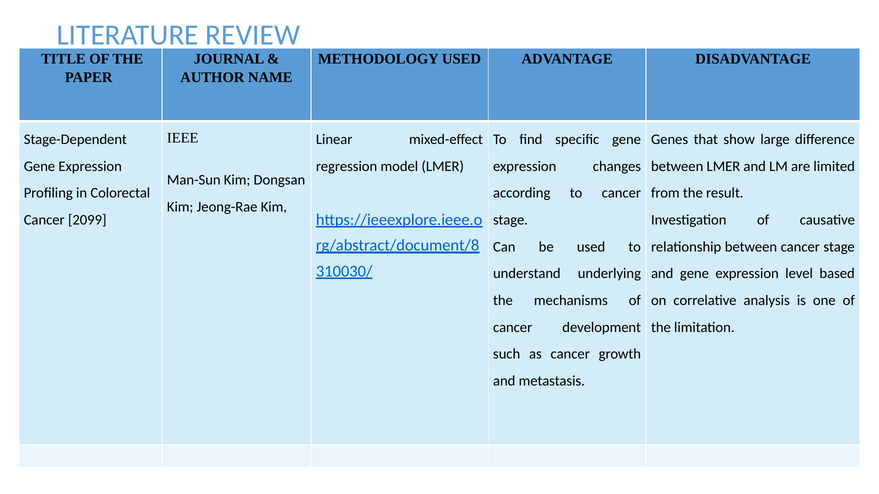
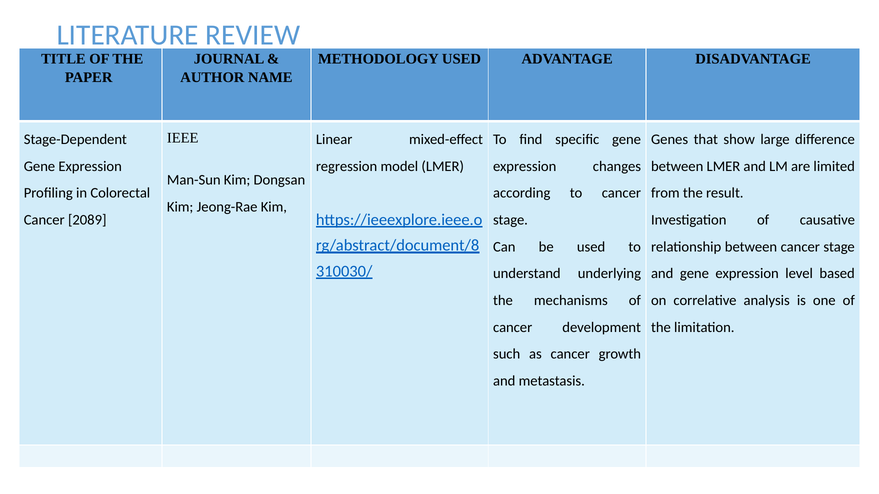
2099: 2099 -> 2089 (87, 220)
